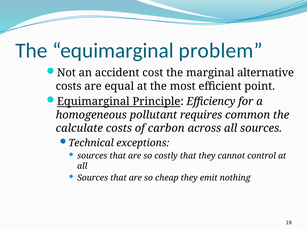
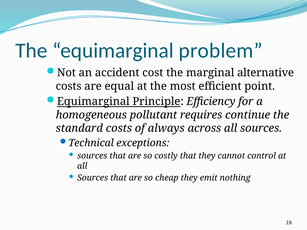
common: common -> continue (248, 115)
calculate: calculate -> standard (79, 128)
carbon: carbon -> always (166, 128)
